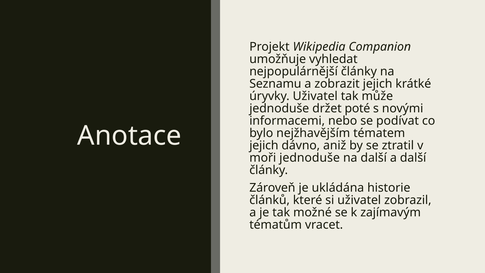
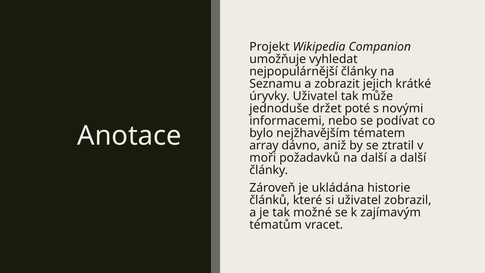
jejich: jejich -> array (264, 145)
moři jednoduše: jednoduše -> požadavků (310, 158)
